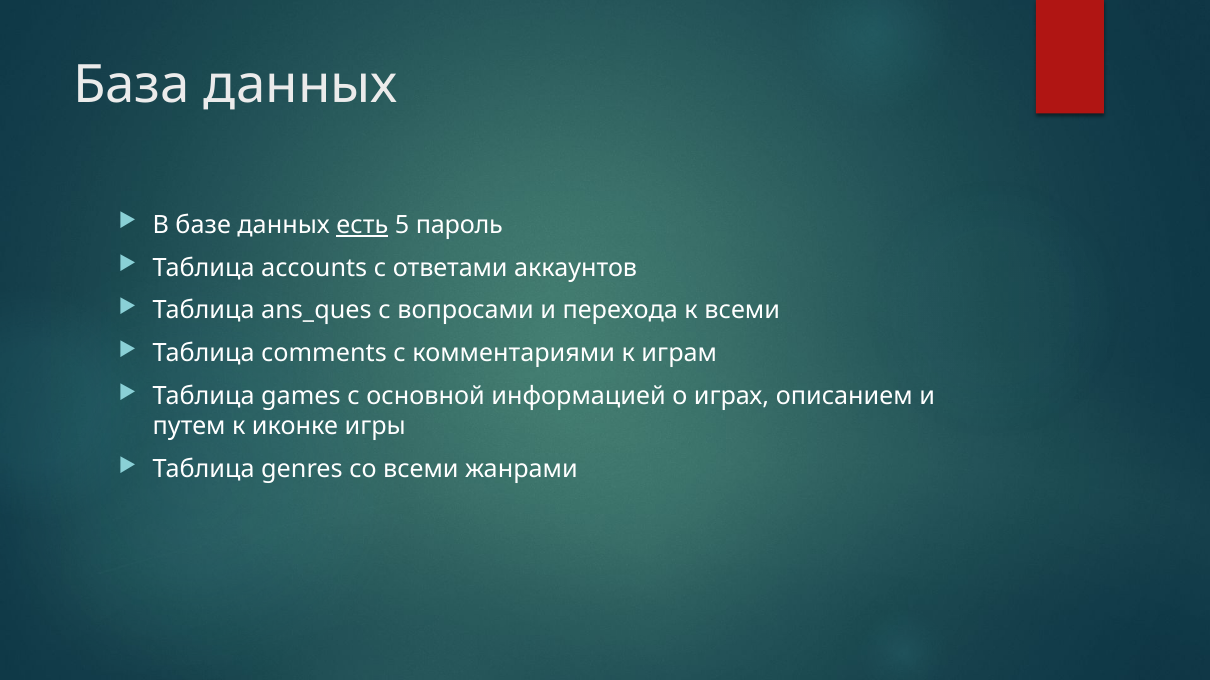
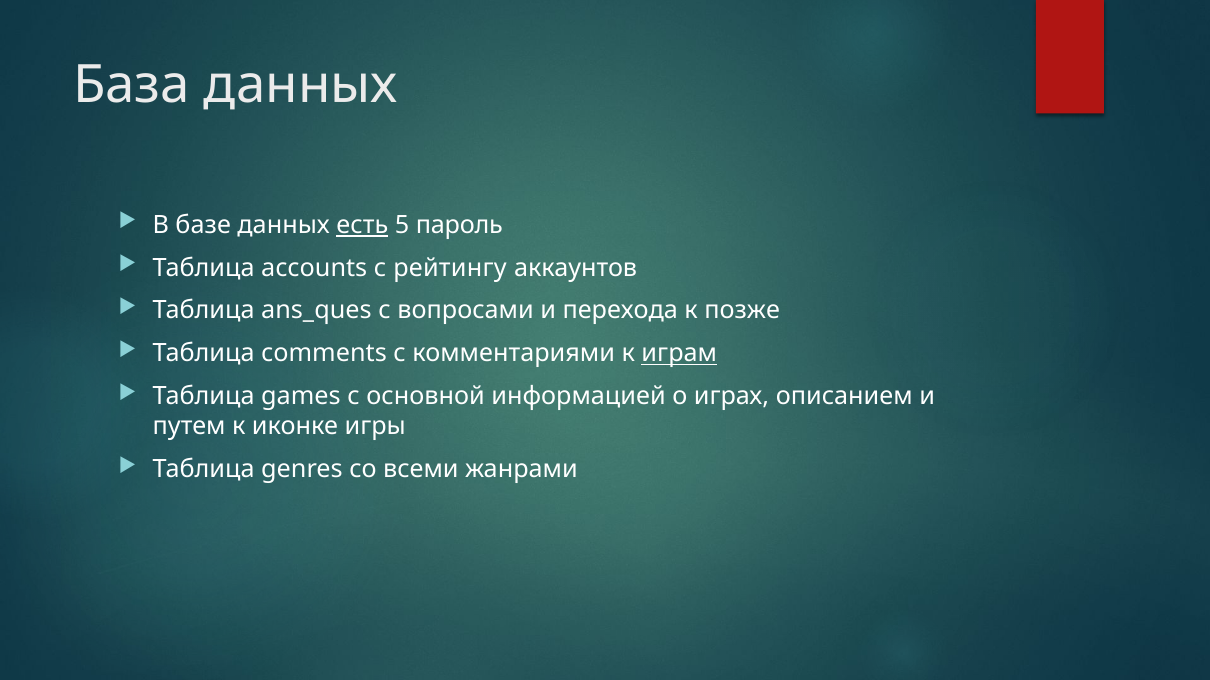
ответами: ответами -> рейтингу (450, 268)
к всеми: всеми -> позже (742, 311)
играм underline: none -> present (679, 354)
